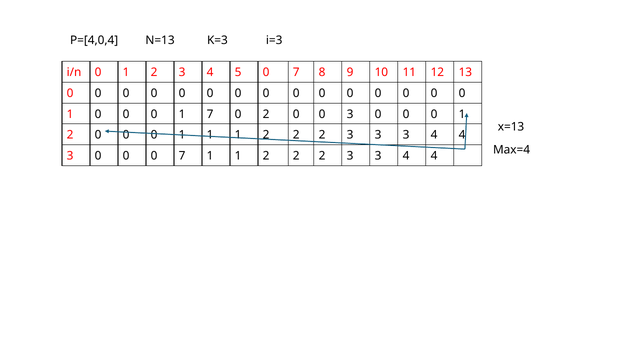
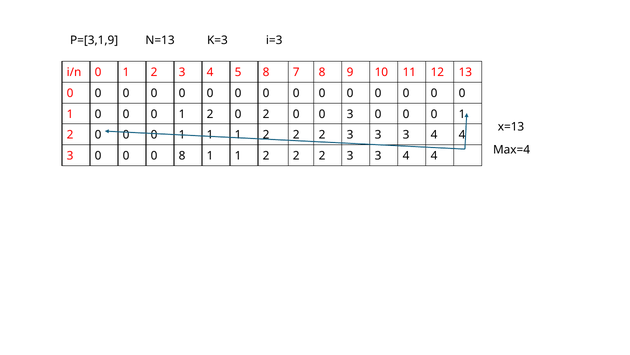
P=[4,0,4: P=[4,0,4 -> P=[3,1,9 (94, 40)
5 0: 0 -> 8 (266, 72)
7: 7 -> 2 (210, 114)
0 0 7: 7 -> 8 (182, 156)
